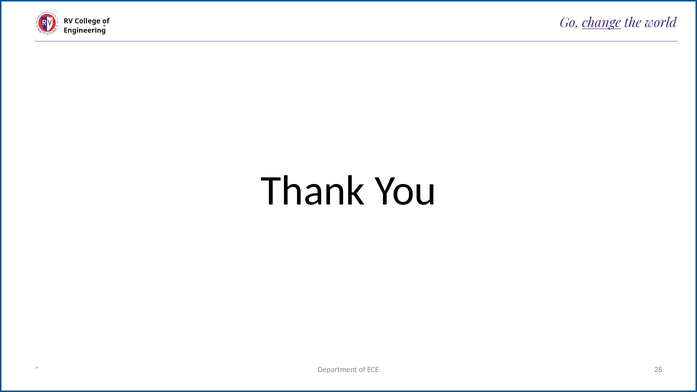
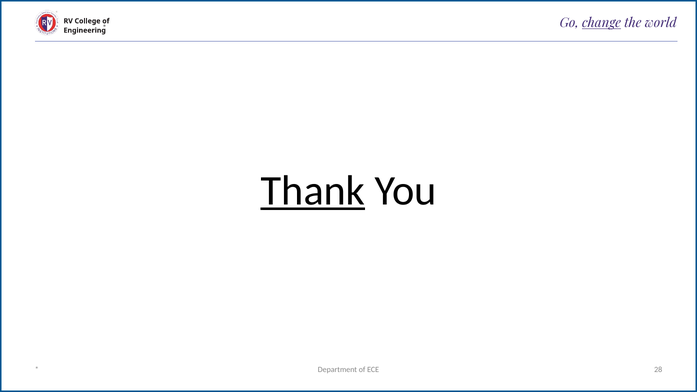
Thank underline: none -> present (313, 191)
